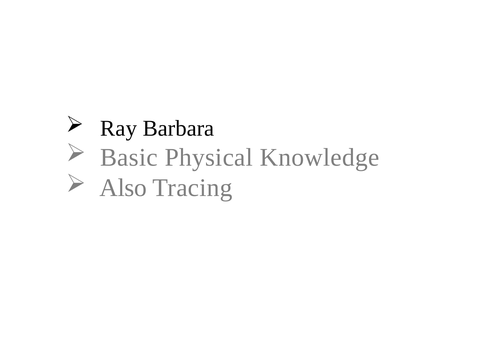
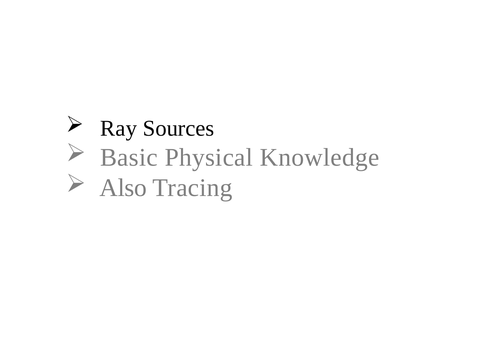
Barbara: Barbara -> Sources (179, 128)
